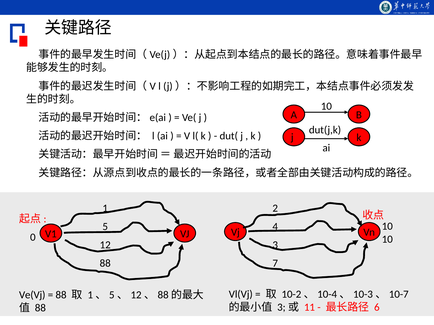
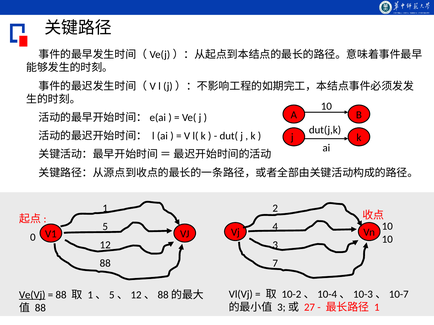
Ve(Vj underline: none -> present (32, 295)
11: 11 -> 27 (309, 308)
6: 6 -> 1 (377, 308)
